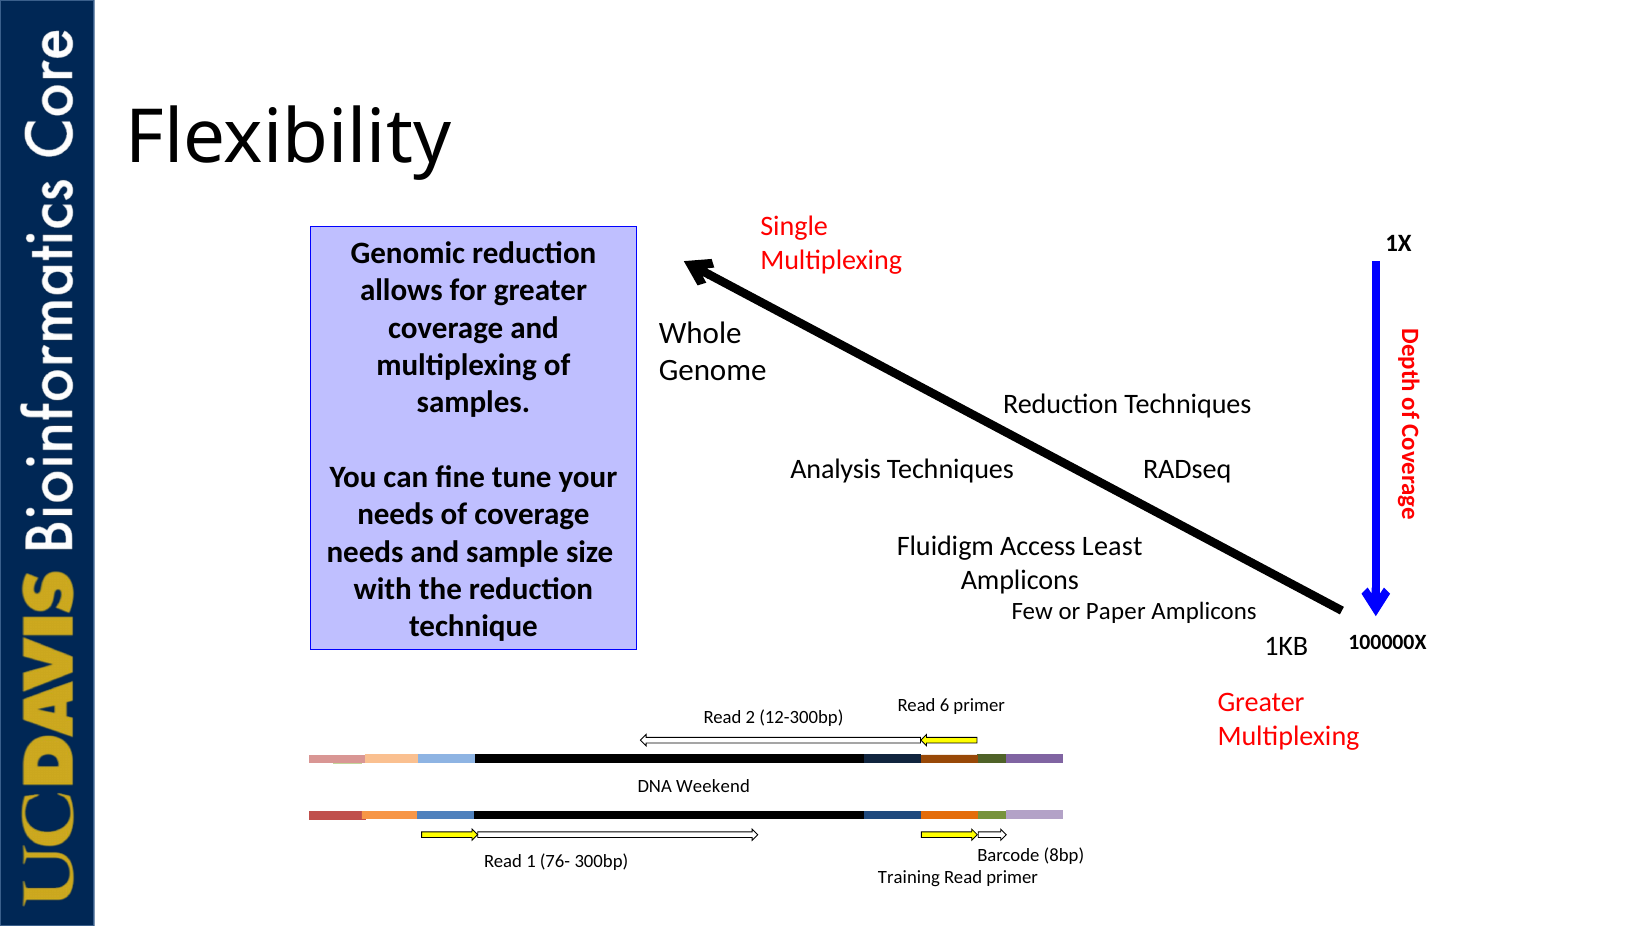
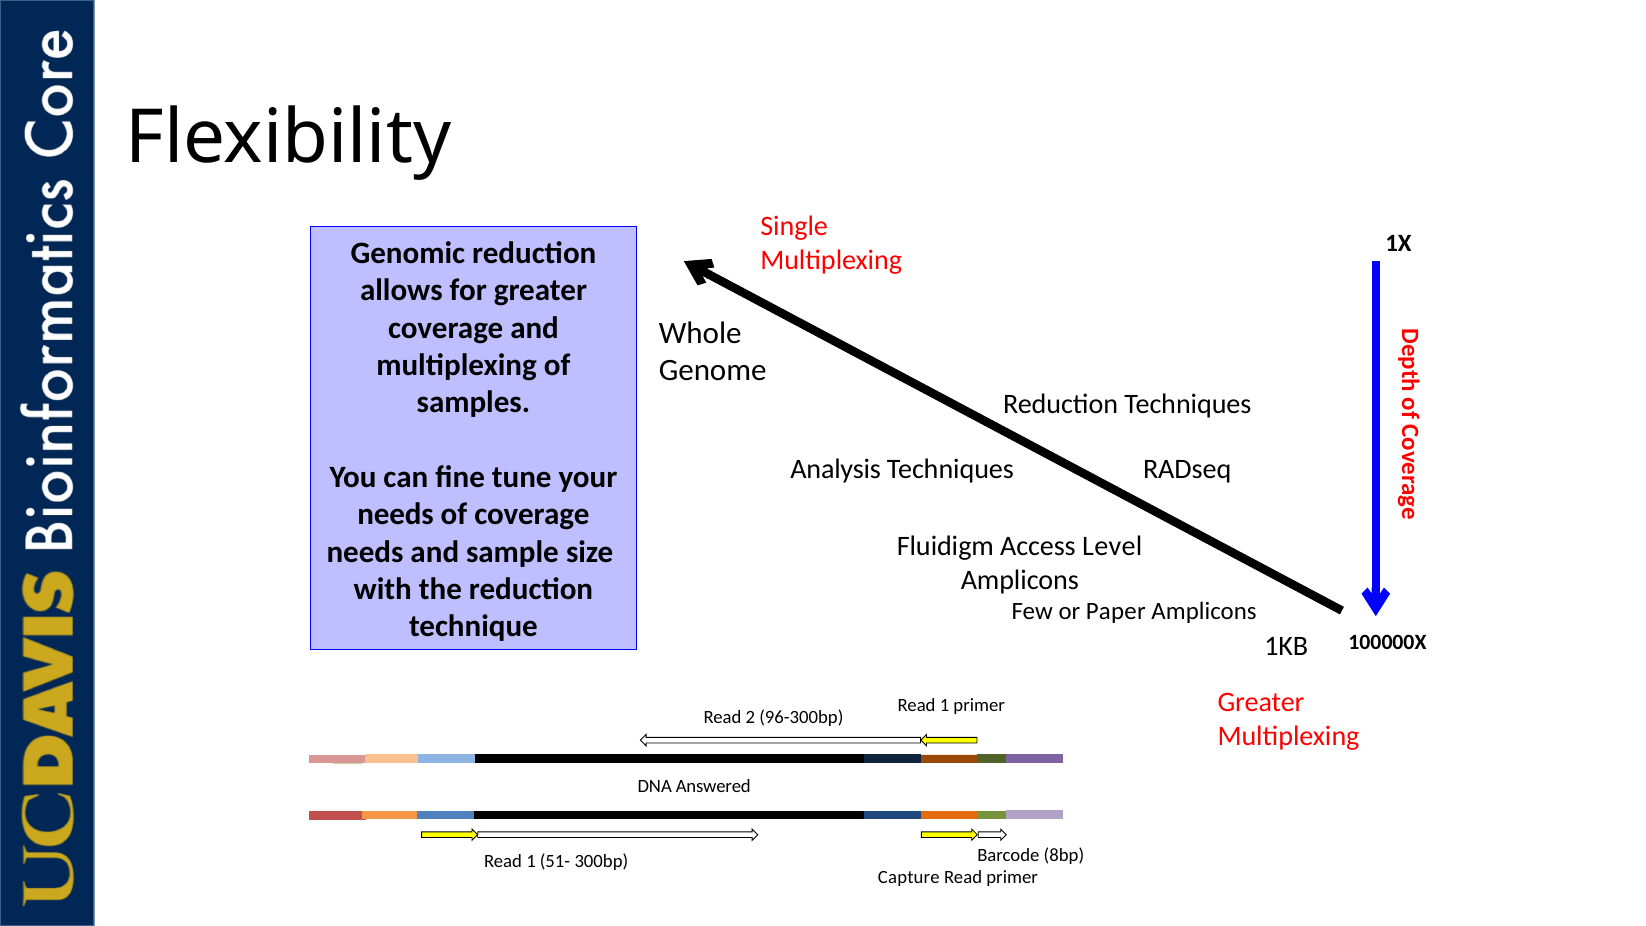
Least: Least -> Level (1112, 547)
6: 6 -> 1 (945, 705)
12-300bp: 12-300bp -> 96-300bp (801, 718)
Weekend: Weekend -> Answered (713, 786)
76-: 76- -> 51- (555, 861)
Training: Training -> Capture (909, 878)
